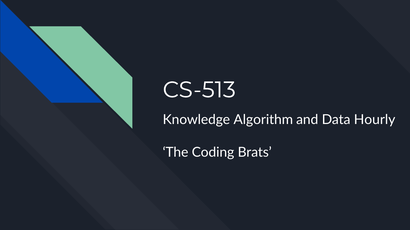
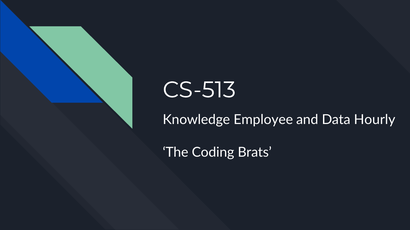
Algorithm: Algorithm -> Employee (263, 120)
